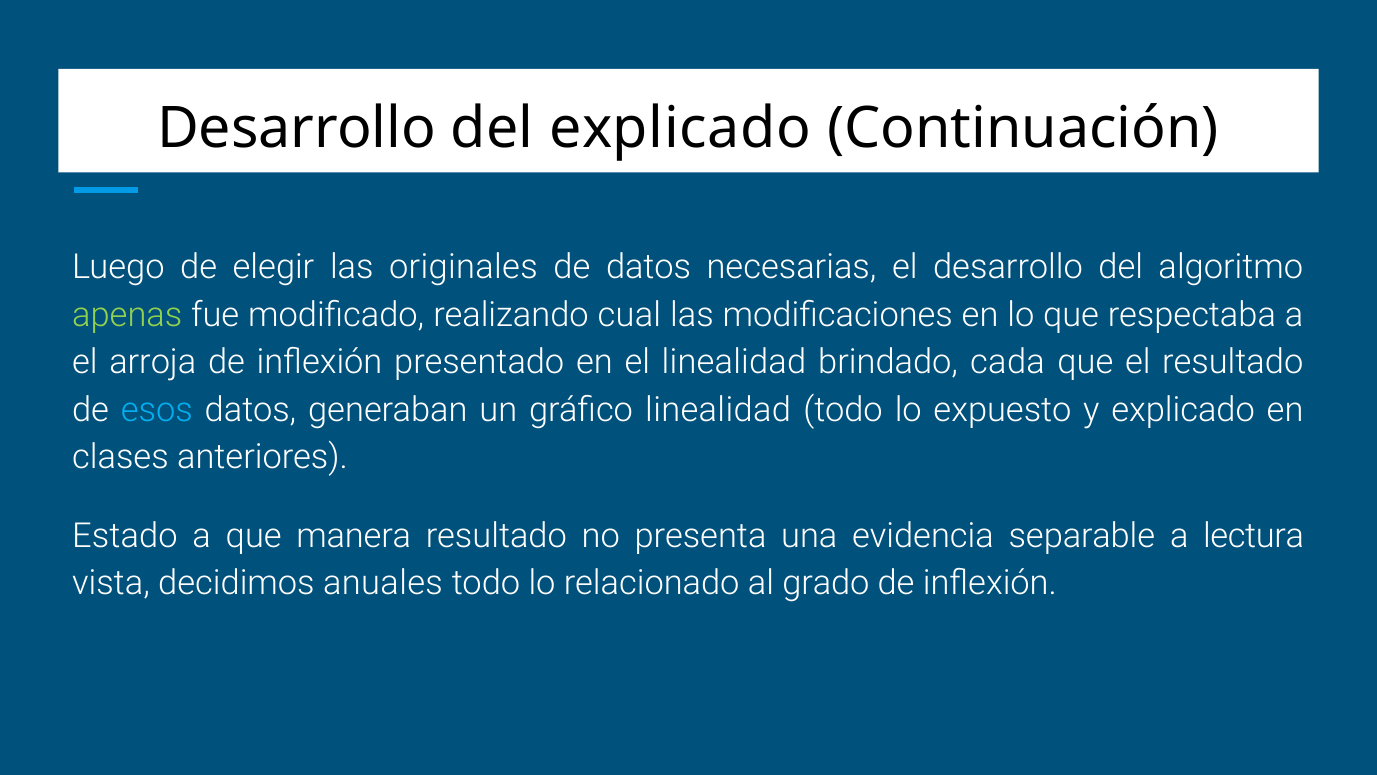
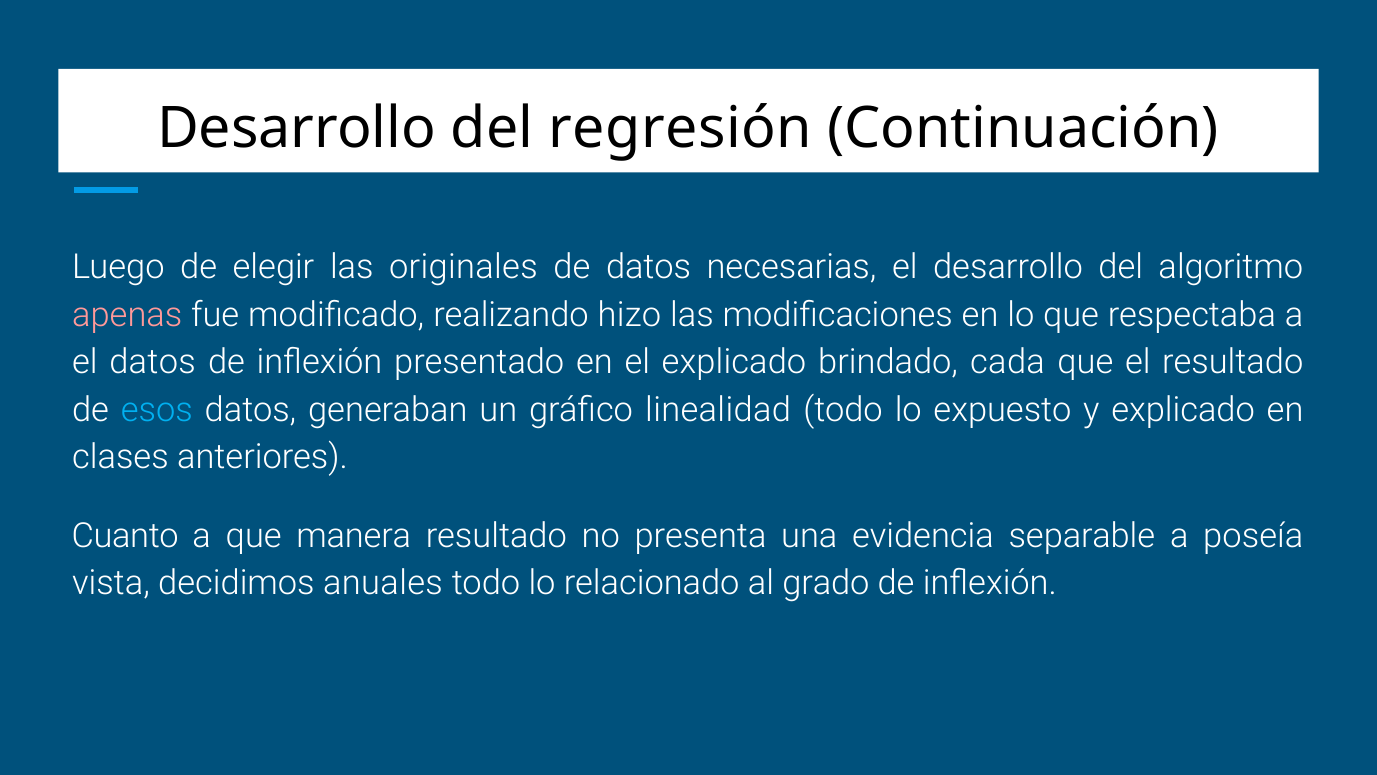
del explicado: explicado -> regresión (680, 128)
apenas colour: light green -> pink (127, 315)
cual: cual -> hizo (629, 315)
el arroja: arroja -> datos (153, 362)
el linealidad: linealidad -> explicado (734, 362)
Estado: Estado -> Cuanto (125, 535)
lectura: lectura -> poseía (1253, 535)
